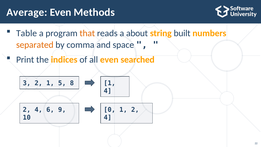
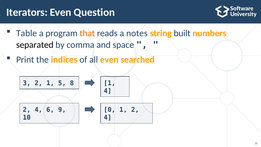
Average: Average -> Iterators (27, 12)
Methods: Methods -> Question (94, 12)
about: about -> notes (137, 33)
separated colour: orange -> black (35, 45)
